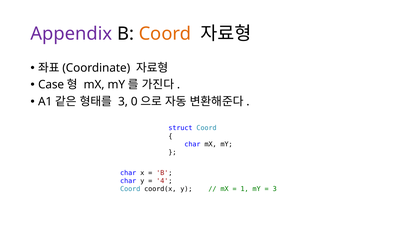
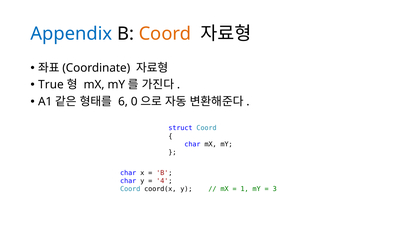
Appendix colour: purple -> blue (71, 34)
Case: Case -> True (51, 85)
3: 3 -> 6 (123, 101)
